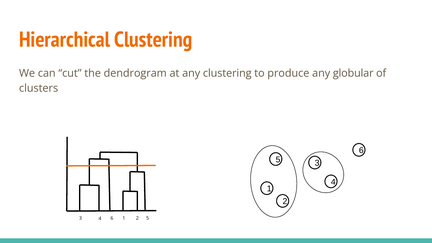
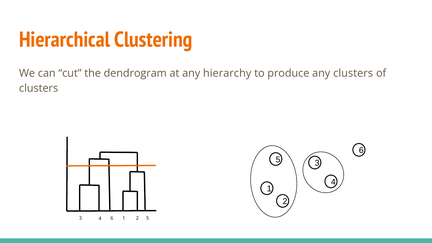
any clustering: clustering -> hierarchy (227, 73)
any globular: globular -> clusters (353, 73)
